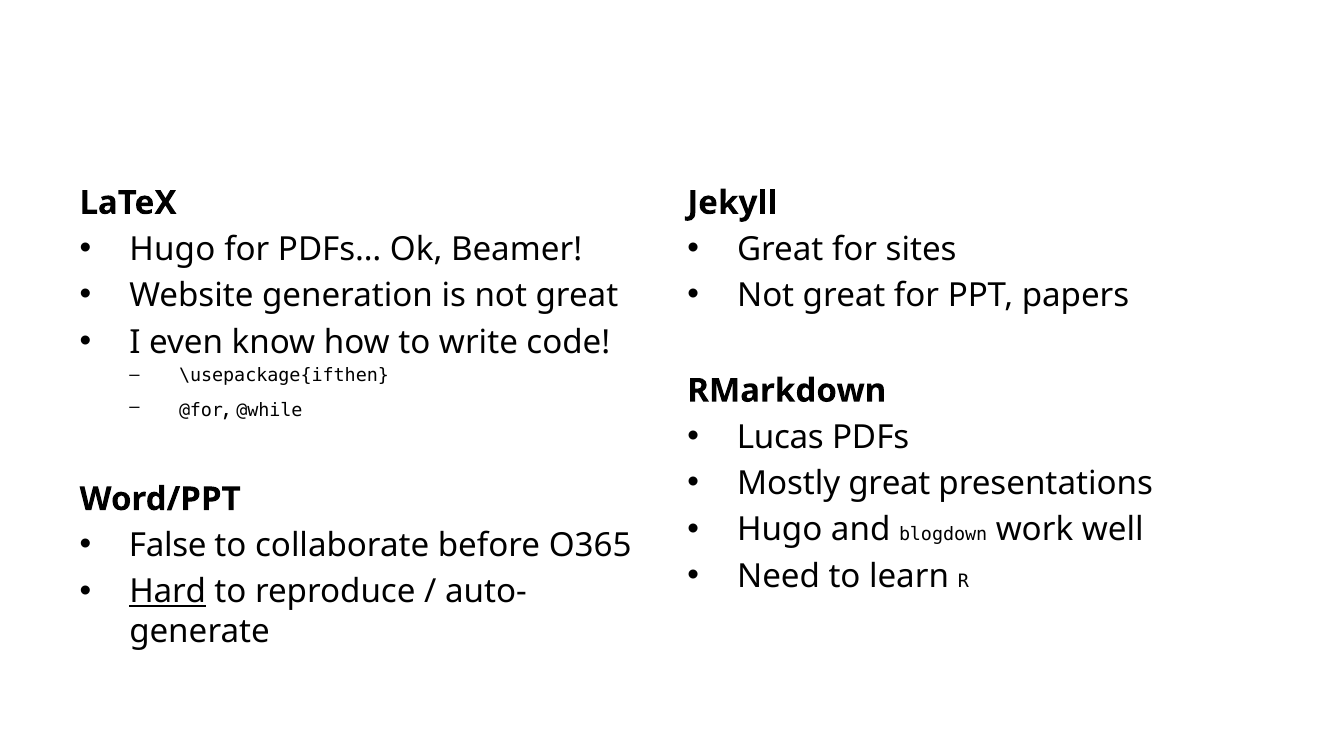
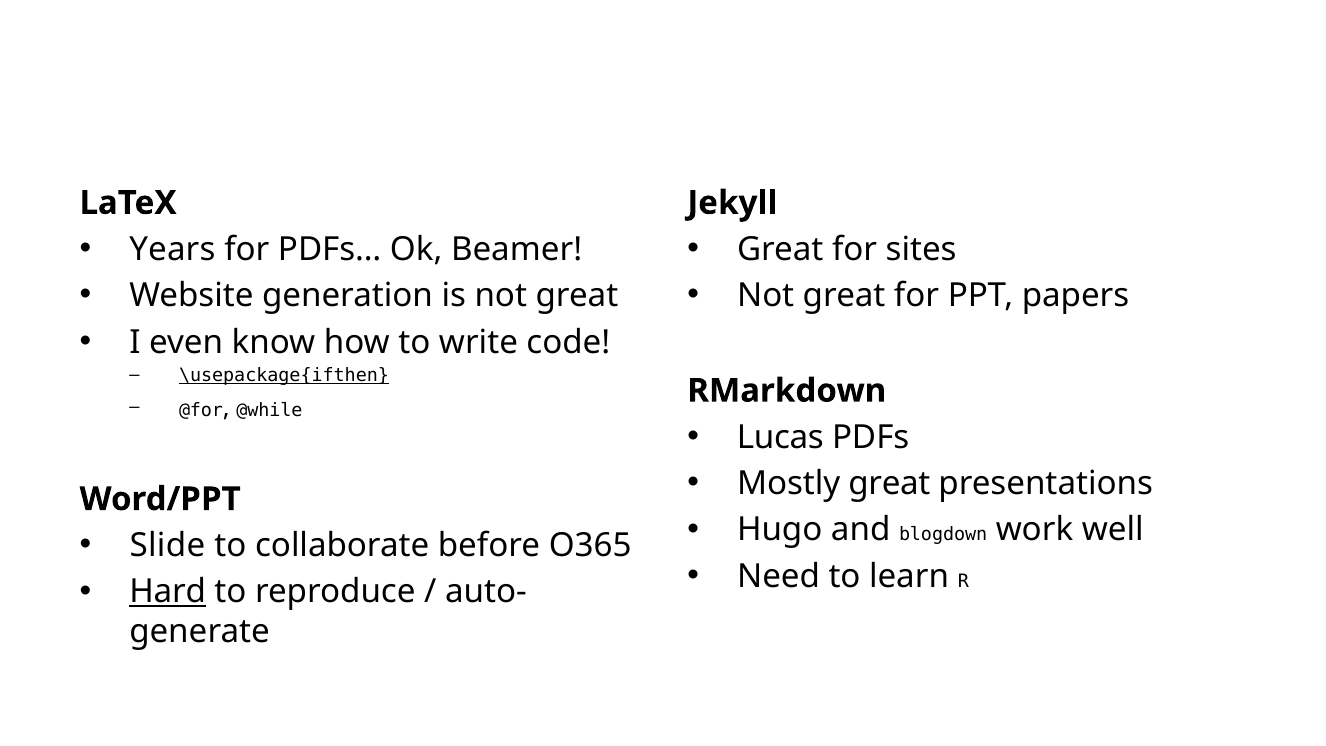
Hugo: Hugo -> Years (172, 249)
\usepackage{ifthen underline: none -> present (284, 376)
False: False -> Slide (167, 546)
